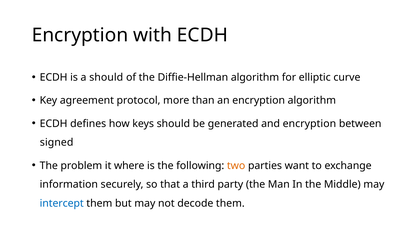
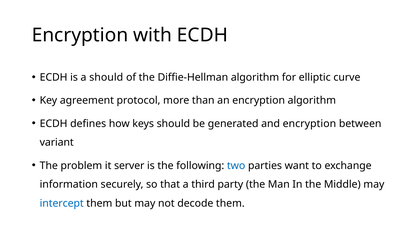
signed: signed -> variant (57, 143)
where: where -> server (129, 166)
two colour: orange -> blue (236, 166)
